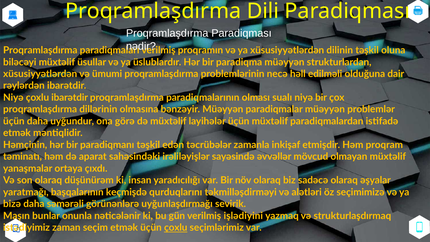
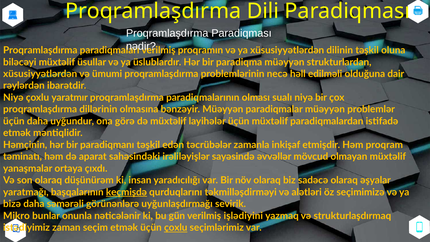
çoxlu ibarətdir: ibarətdir -> yaratmır (70, 98)
keçmişdə underline: none -> present (126, 192)
Maşın: Maşın -> Mikro (16, 216)
